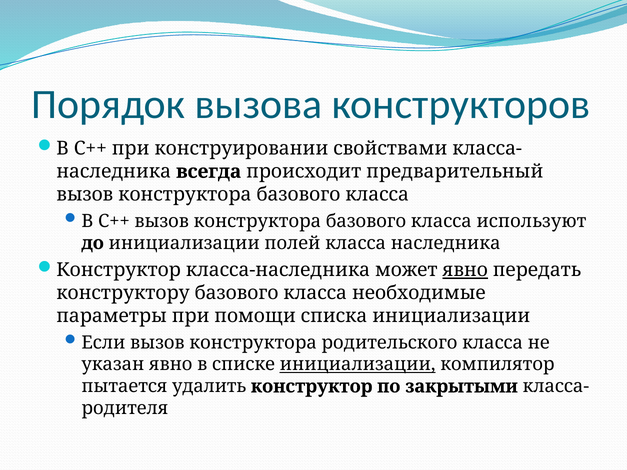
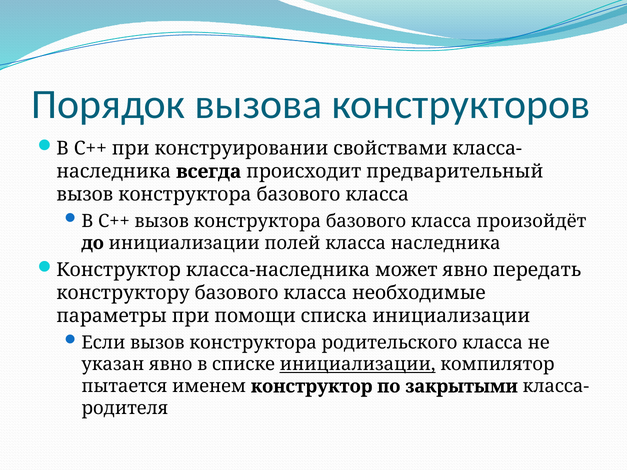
используют: используют -> произойдёт (531, 221)
явно underline: present -> none (465, 270)
удалить: удалить -> именем (209, 387)
